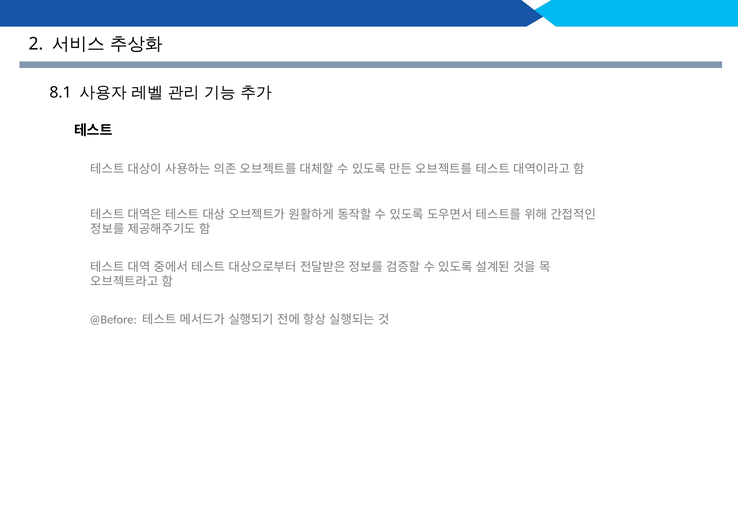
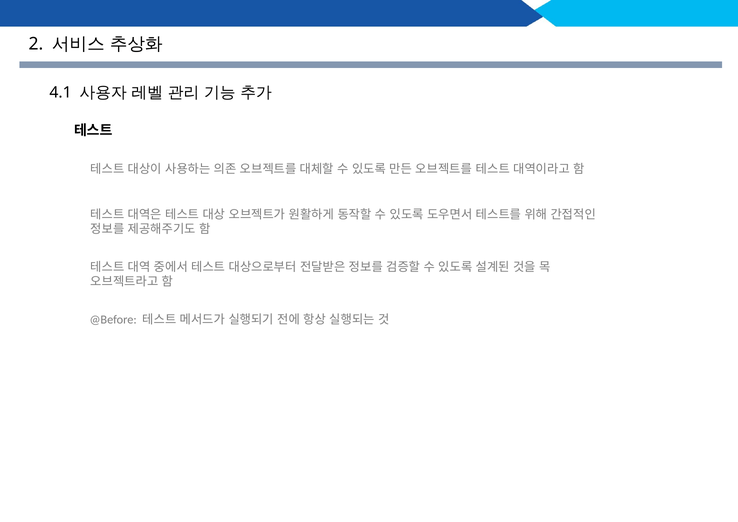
8.1: 8.1 -> 4.1 (61, 93)
